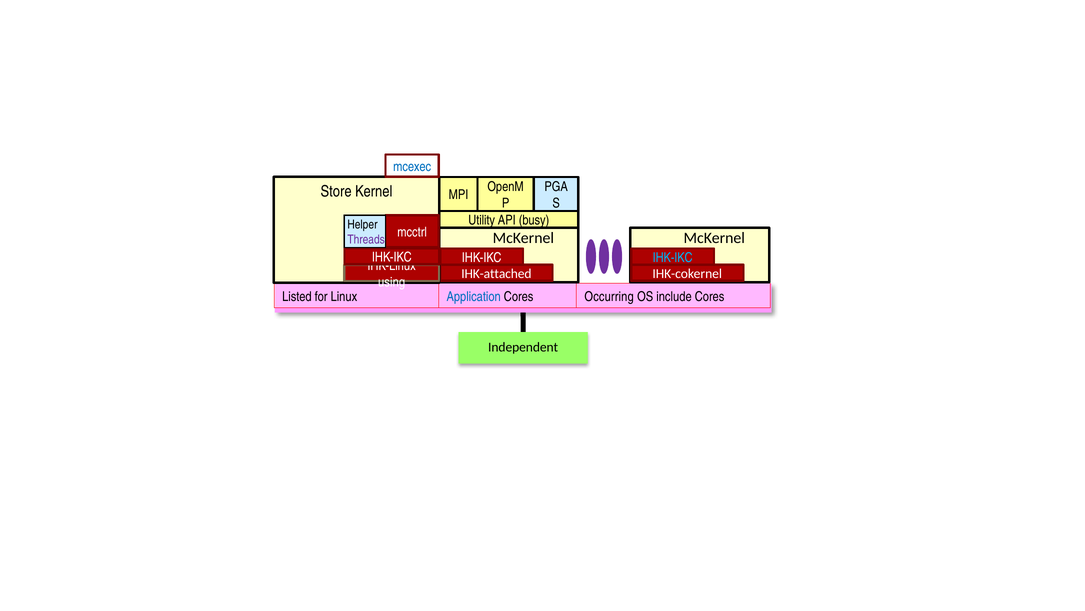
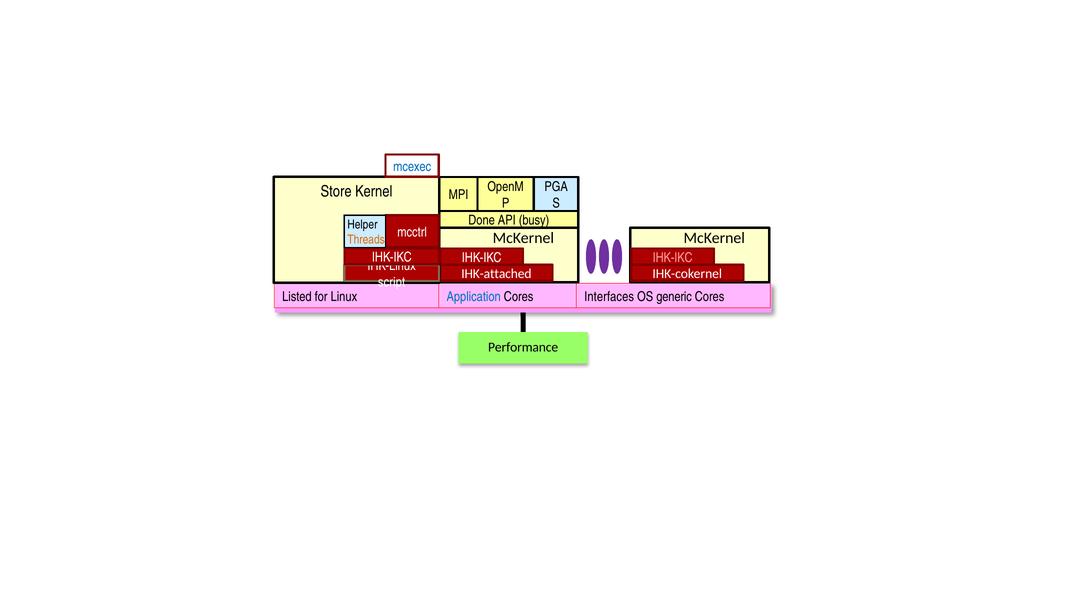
Utility: Utility -> Done (482, 220)
Threads colour: purple -> orange (366, 239)
IHK-IKC colour: light blue -> pink (673, 257)
using: using -> script (392, 282)
Occurring: Occurring -> Interfaces (609, 296)
include: include -> generic (674, 296)
Independent: Independent -> Performance (523, 347)
